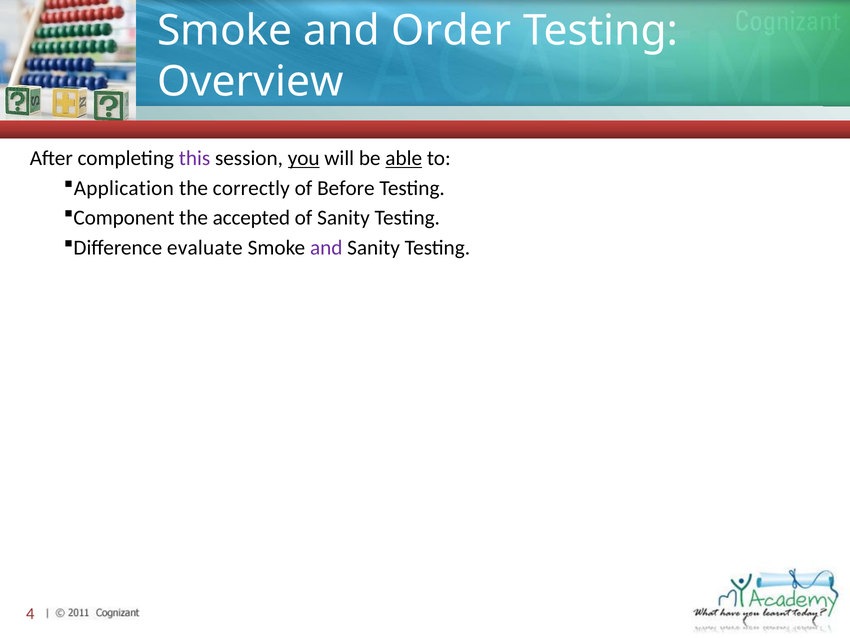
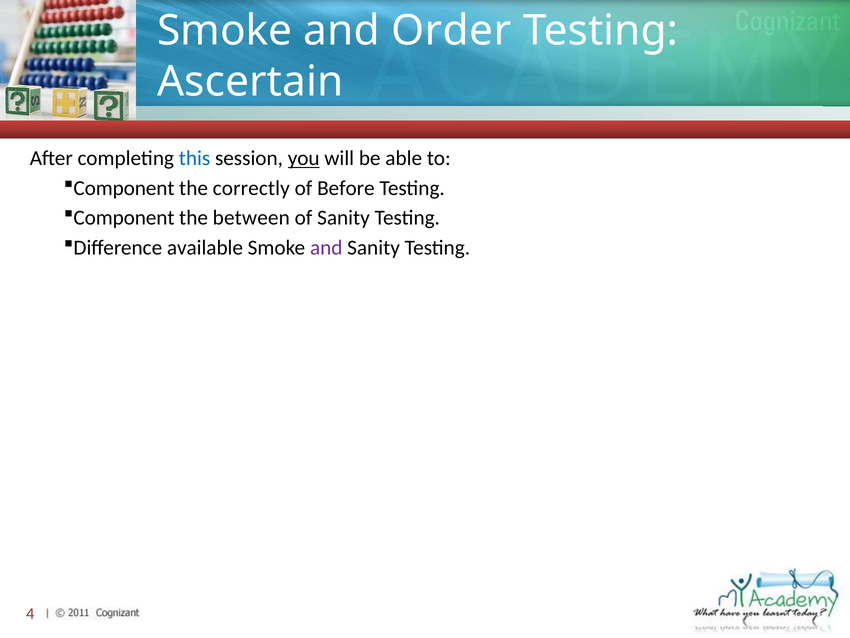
Overview: Overview -> Ascertain (250, 82)
this colour: purple -> blue (194, 158)
able underline: present -> none (404, 158)
Application: Application -> Component (124, 188)
accepted: accepted -> between (251, 218)
evaluate: evaluate -> available (205, 247)
